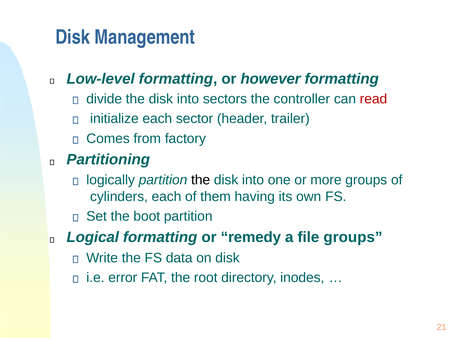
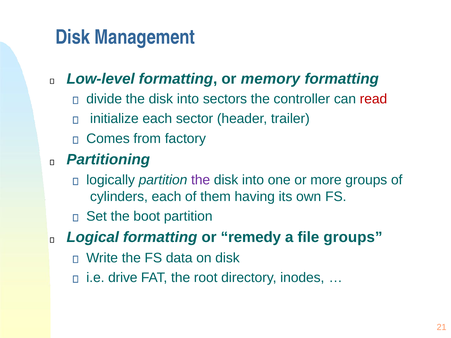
however: however -> memory (270, 79)
the colour: black -> purple (201, 180)
error: error -> drive (123, 278)
